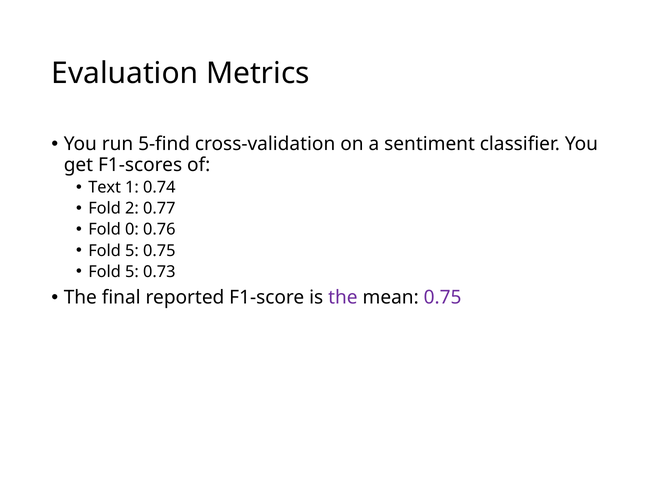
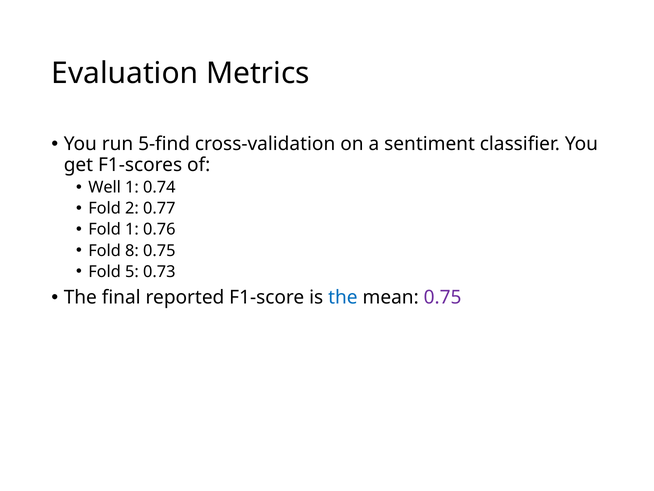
Text: Text -> Well (105, 187)
Fold 0: 0 -> 1 (132, 229)
5: 5 -> 8 (132, 250)
the colour: purple -> blue (343, 297)
